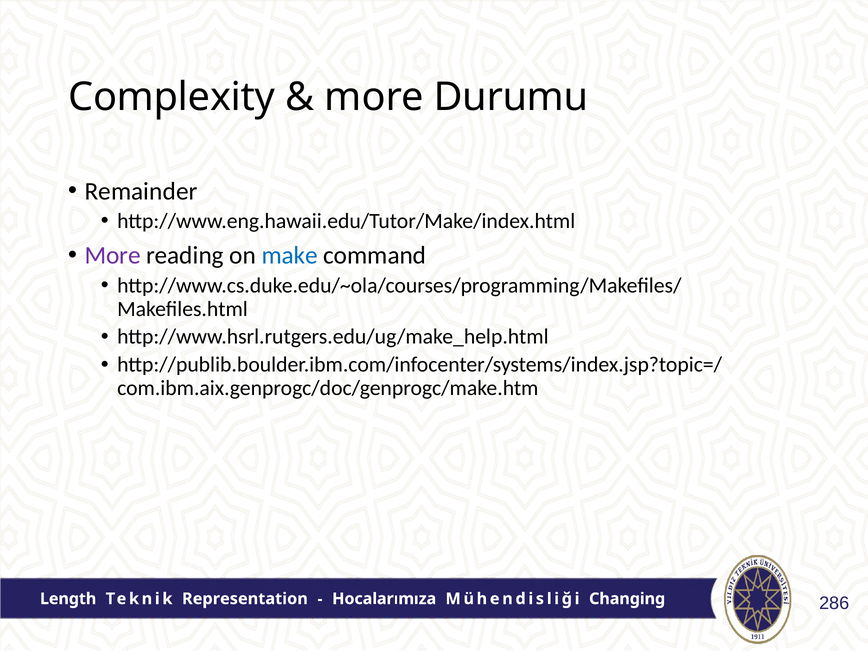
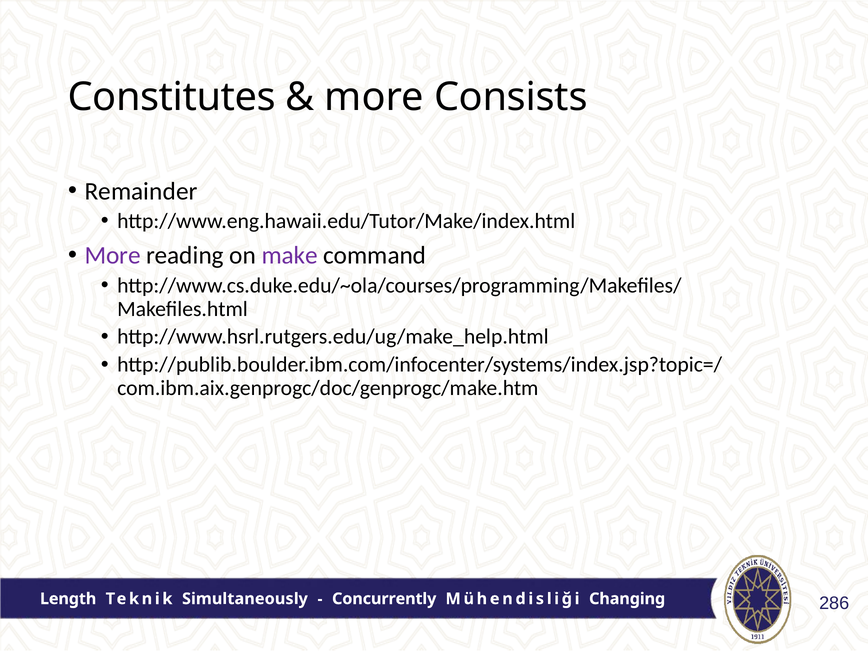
Complexity: Complexity -> Constitutes (172, 97)
Durumu: Durumu -> Consists (511, 97)
make colour: blue -> purple (290, 255)
Representation: Representation -> Simultaneously (245, 599)
Hocalarımıza: Hocalarımıza -> Concurrently (384, 599)
